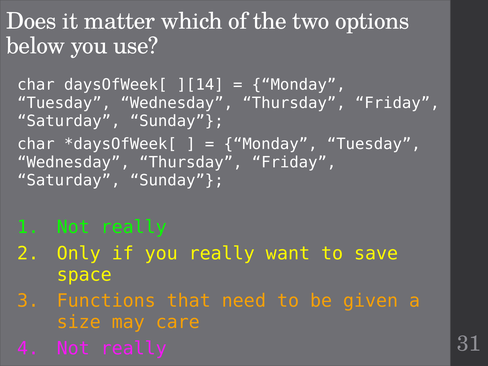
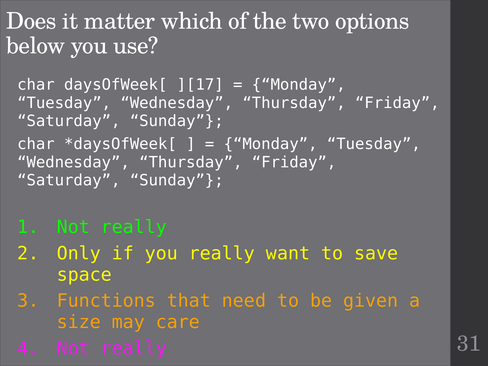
][14: ][14 -> ][17 (200, 85)
